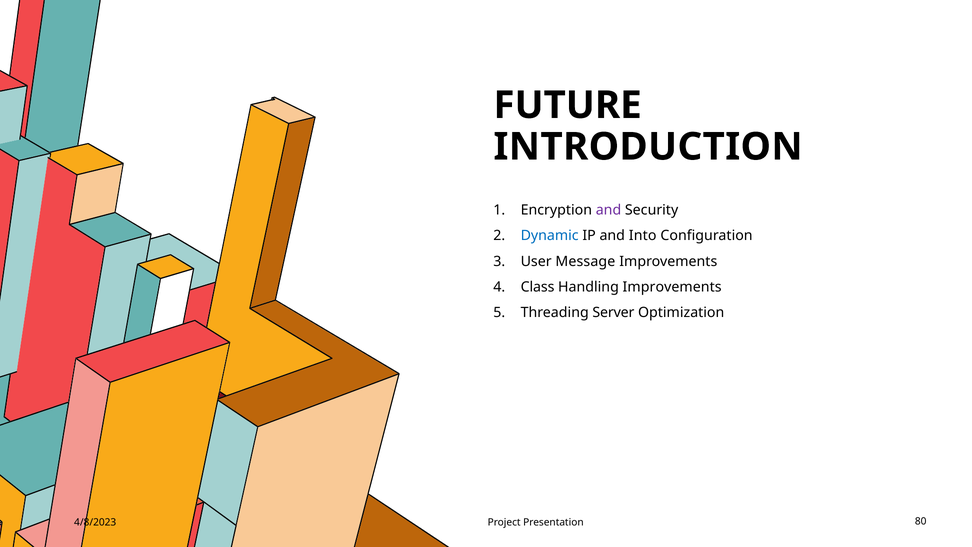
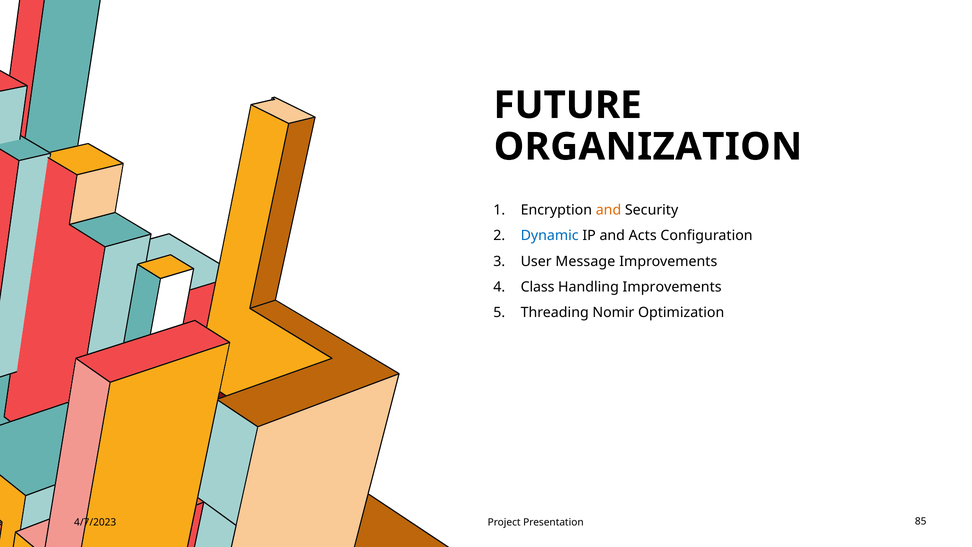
INTRODUCTION: INTRODUCTION -> ORGANIZATION (648, 147)
and colour: purple -> orange (609, 210)
Into: Into -> Acts (643, 236)
Server: Server -> Nomir (613, 312)
4/8/2023: 4/8/2023 -> 4/7/2023 (95, 522)
80: 80 -> 85 (921, 521)
